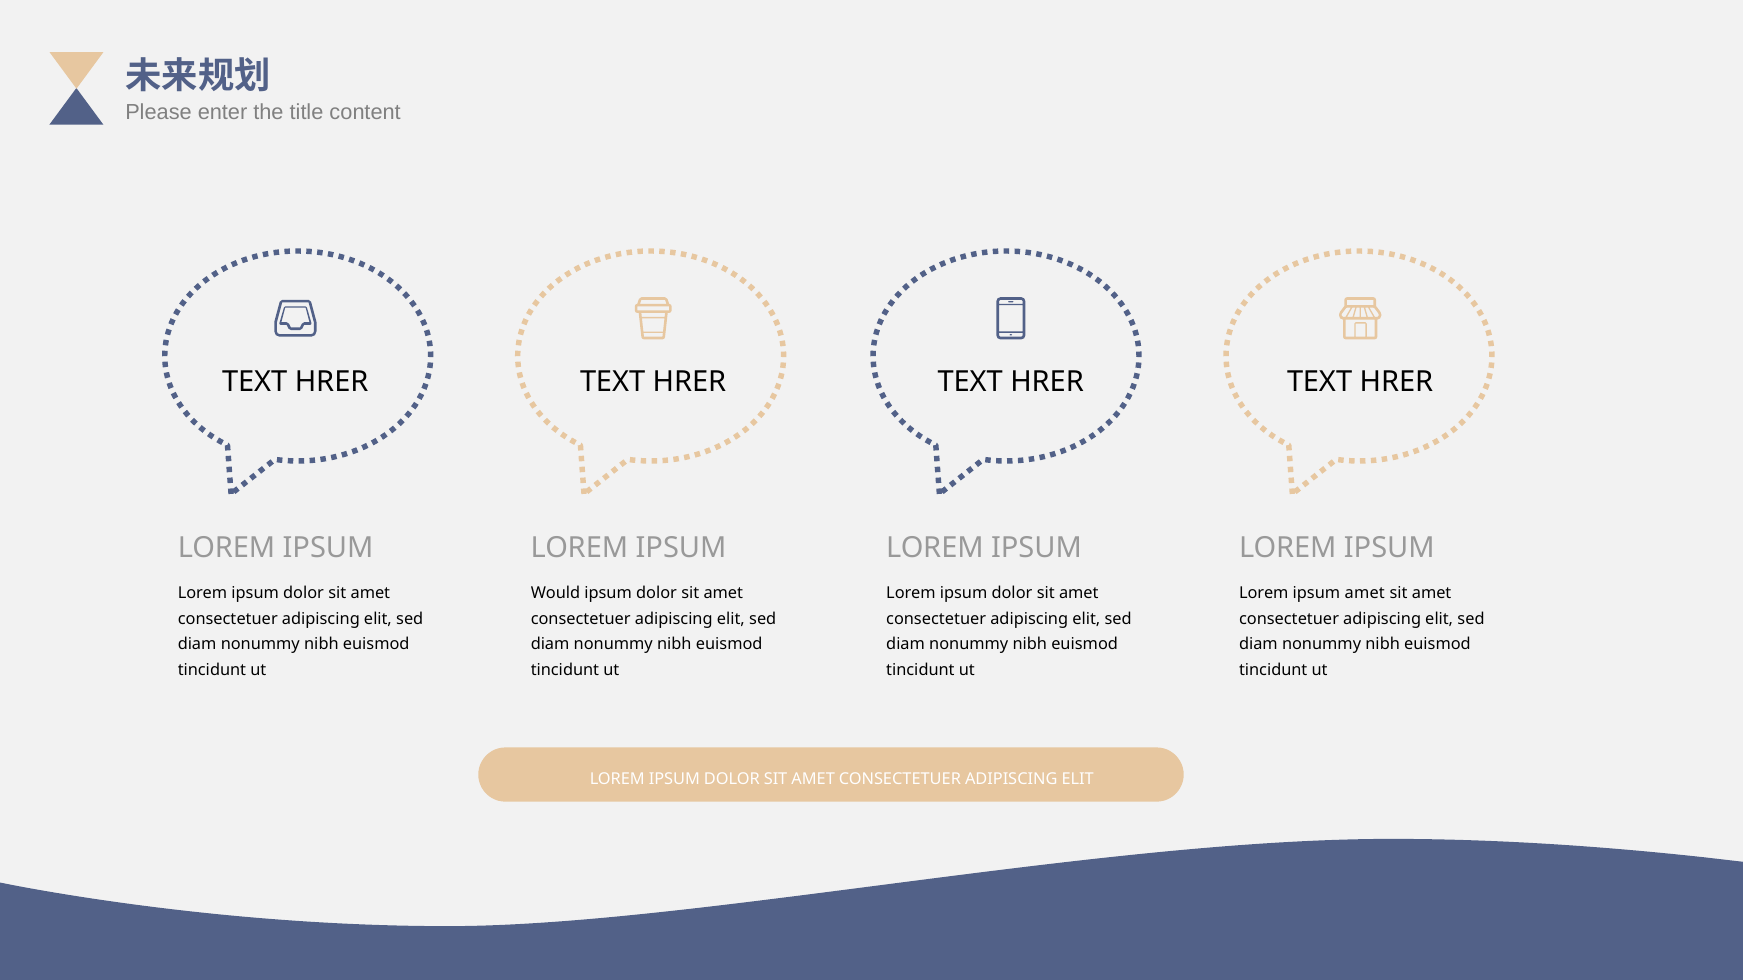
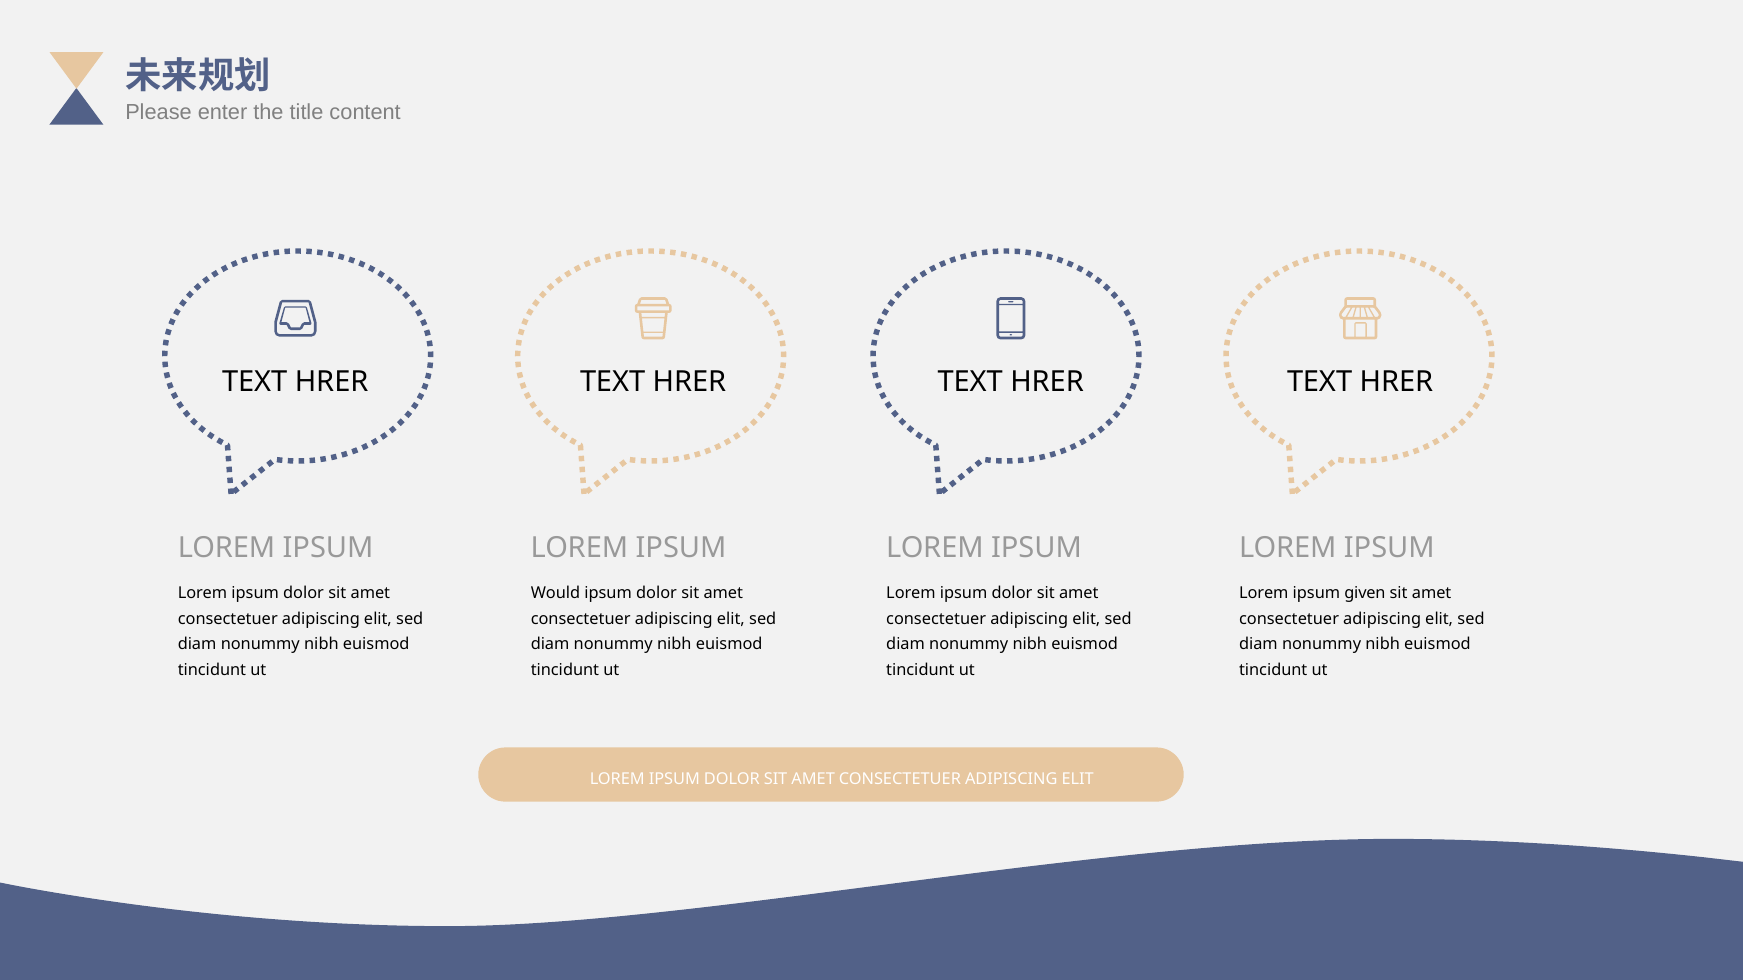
ipsum amet: amet -> given (1365, 594)
